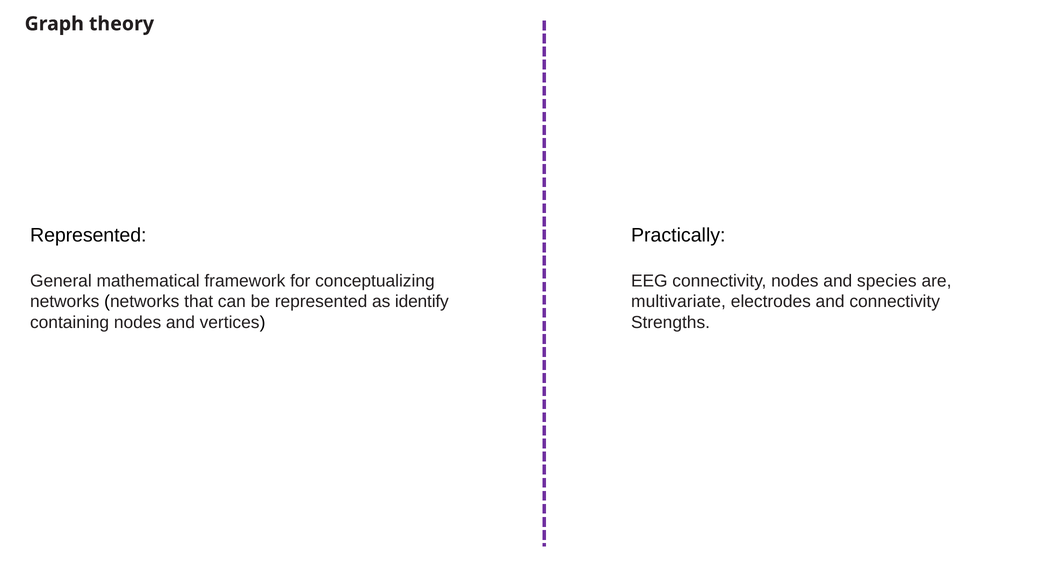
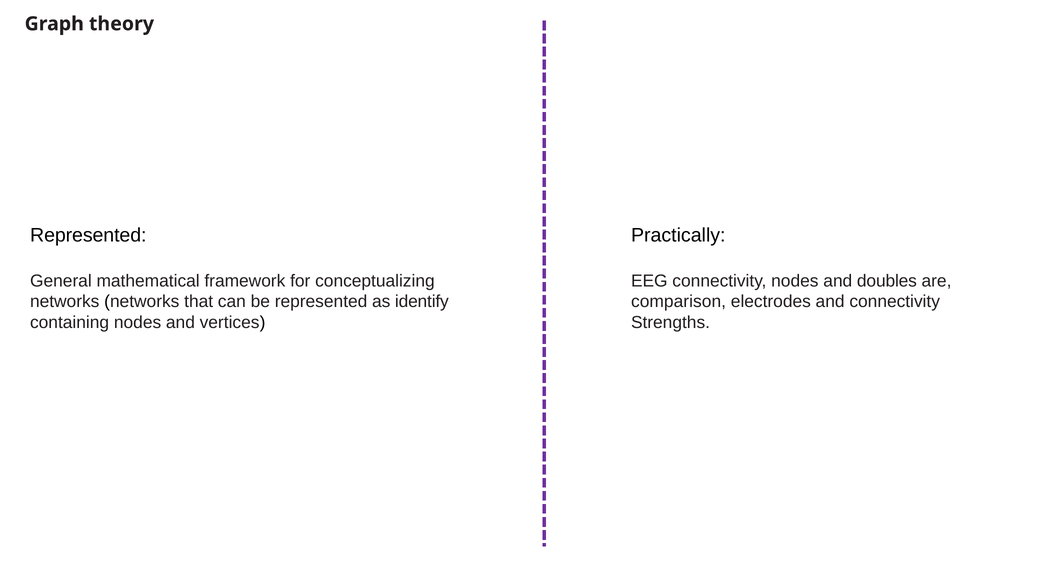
species: species -> doubles (887, 281)
multivariate: multivariate -> comparison (679, 302)
